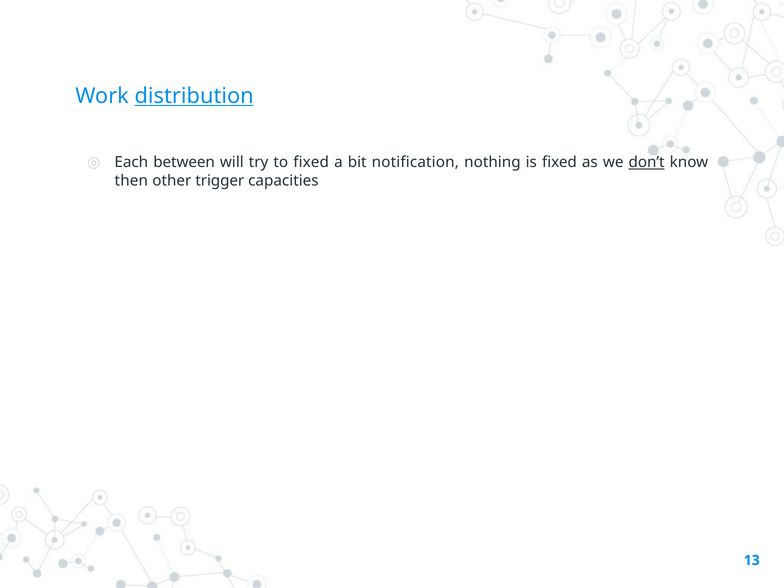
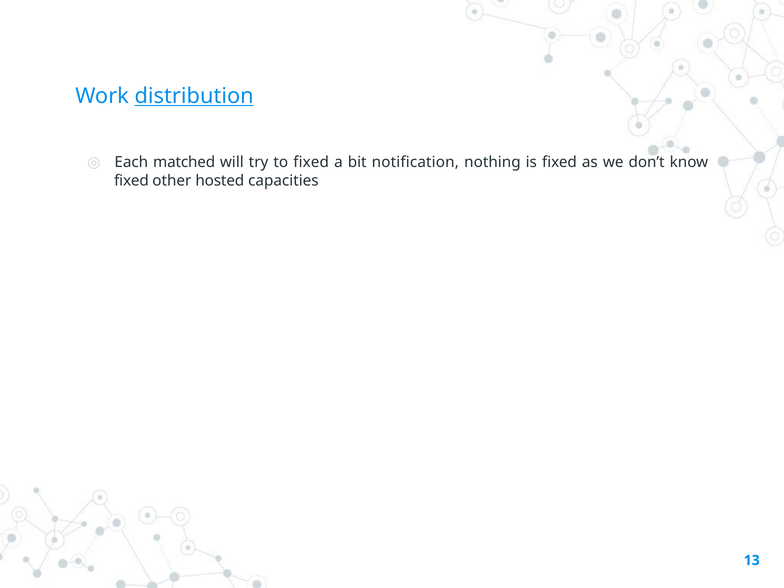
between: between -> matched (184, 162)
don’t underline: present -> none (647, 162)
then: then -> fixed (131, 181)
trigger: trigger -> hosted (220, 181)
